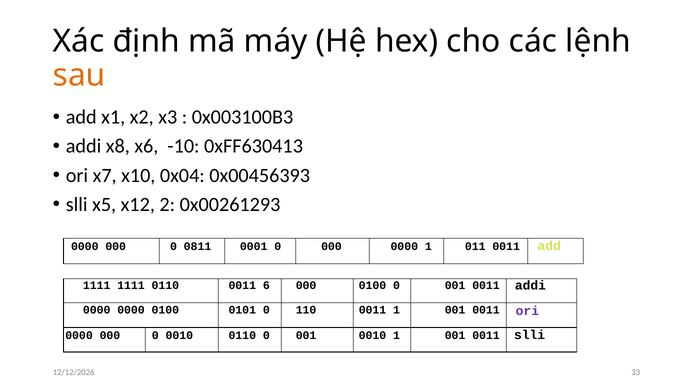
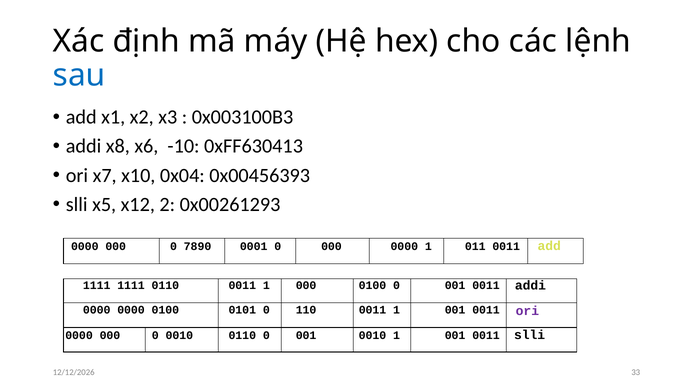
sau colour: orange -> blue (79, 75)
0811: 0811 -> 7890 (198, 247)
0110 0011 6: 6 -> 1 (266, 285)
